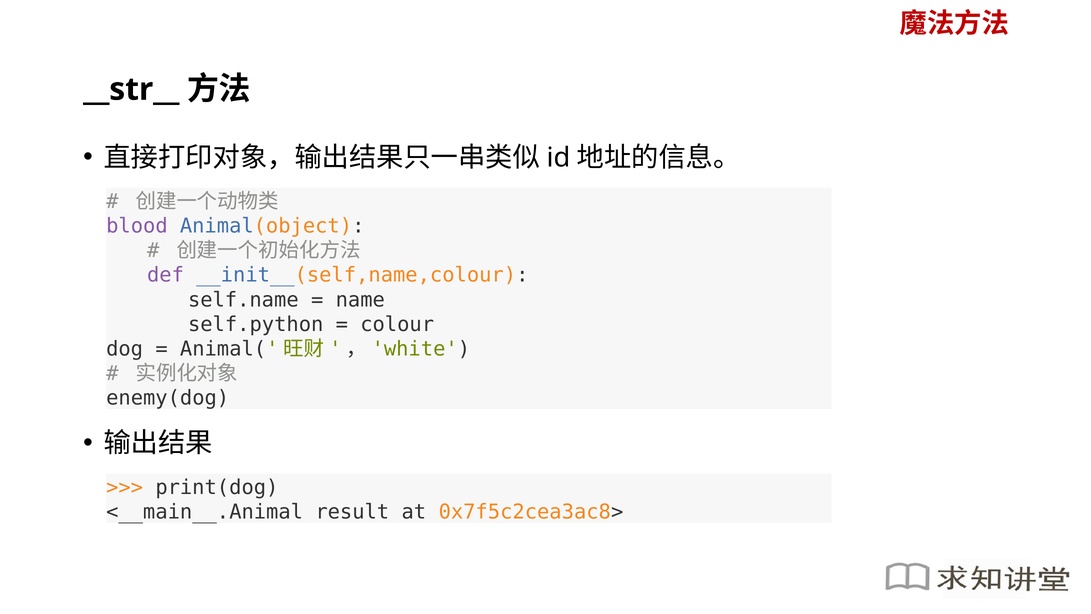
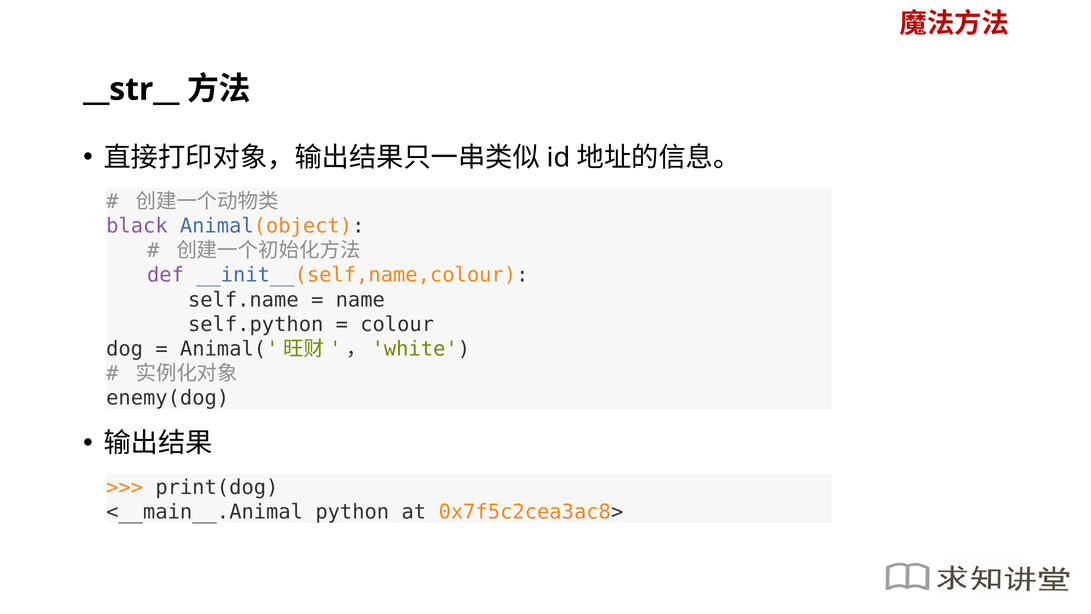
blood: blood -> black (137, 226)
result: result -> python (352, 512)
